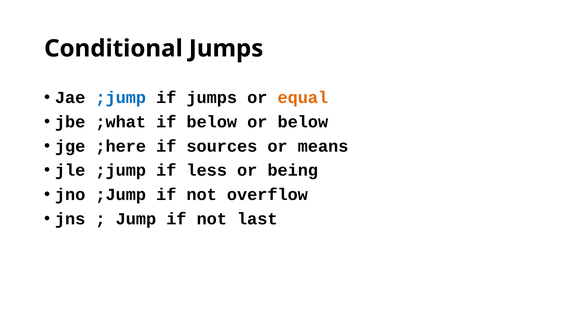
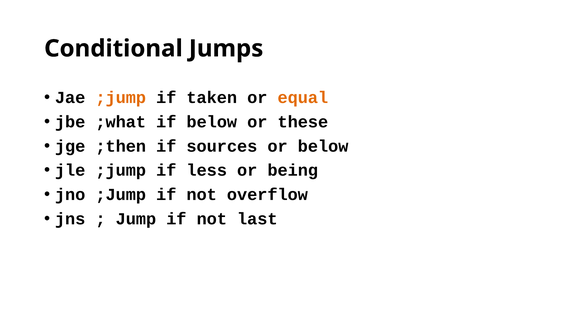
;jump colour: blue -> orange (121, 98)
if jumps: jumps -> taken (212, 98)
or below: below -> these (303, 122)
;here: ;here -> ;then (121, 146)
or means: means -> below (323, 146)
